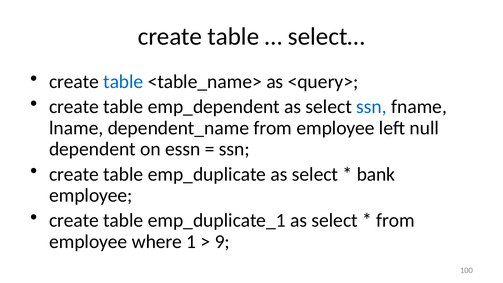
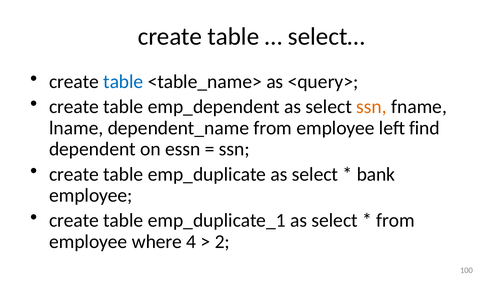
ssn colour: blue -> orange (372, 107)
null: null -> find (424, 128)
1: 1 -> 4 (191, 242)
9: 9 -> 2 (222, 242)
